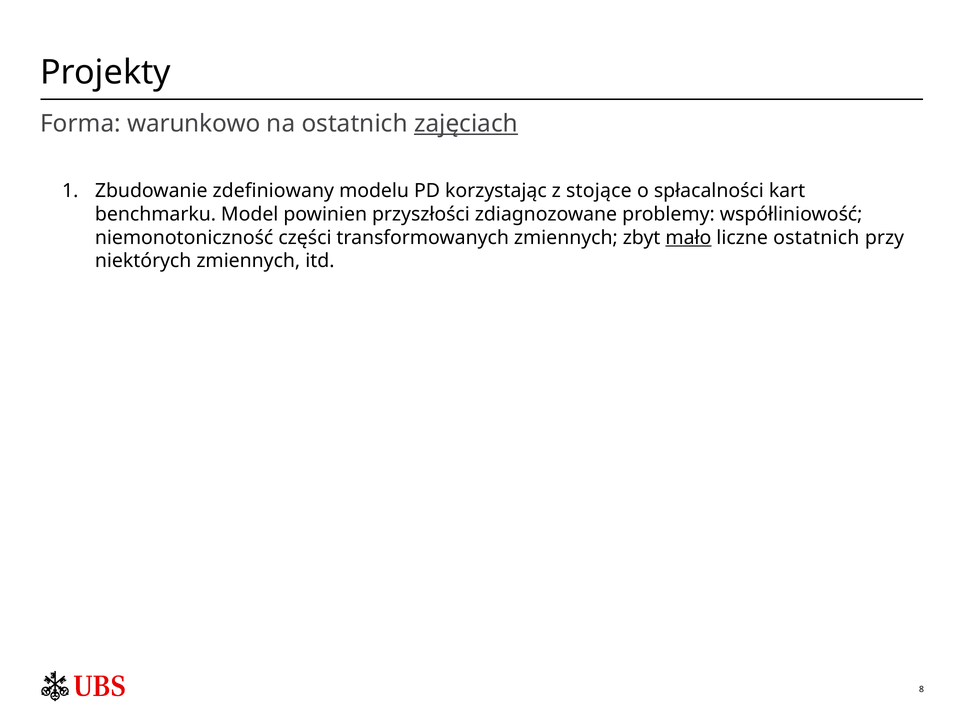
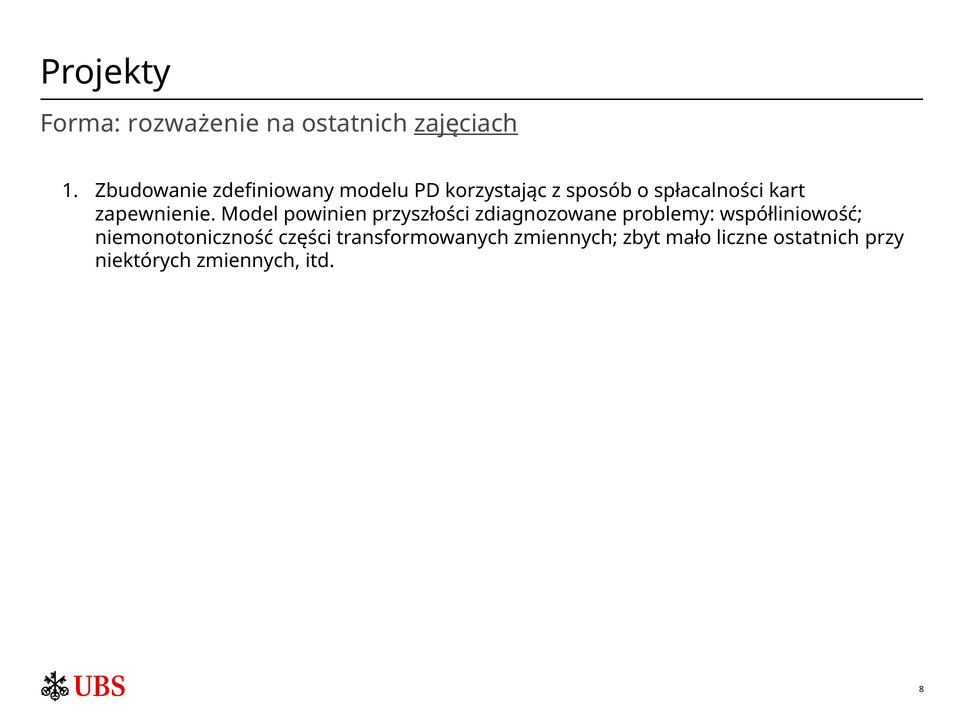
warunkowo: warunkowo -> rozważenie (194, 124)
stojące: stojące -> sposób (599, 191)
benchmarku: benchmarku -> zapewnienie (155, 214)
mało underline: present -> none (688, 238)
